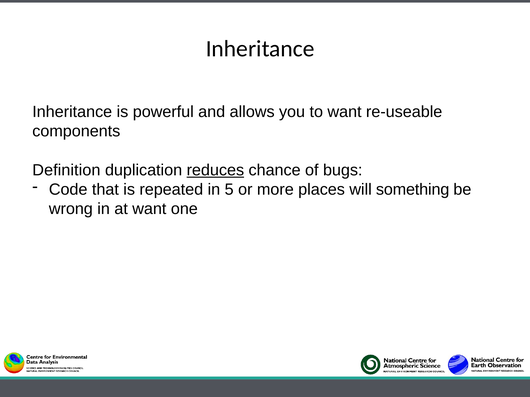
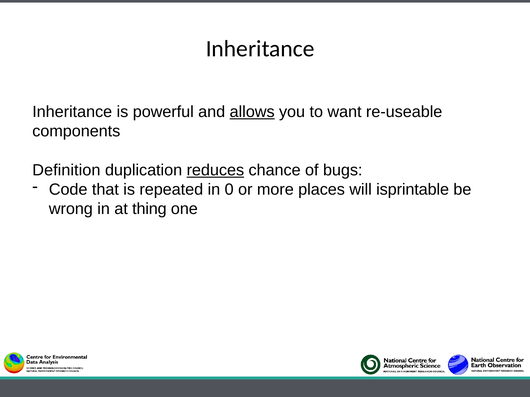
allows underline: none -> present (252, 112)
5: 5 -> 0 (229, 190)
something: something -> isprintable (413, 190)
at want: want -> thing (149, 209)
